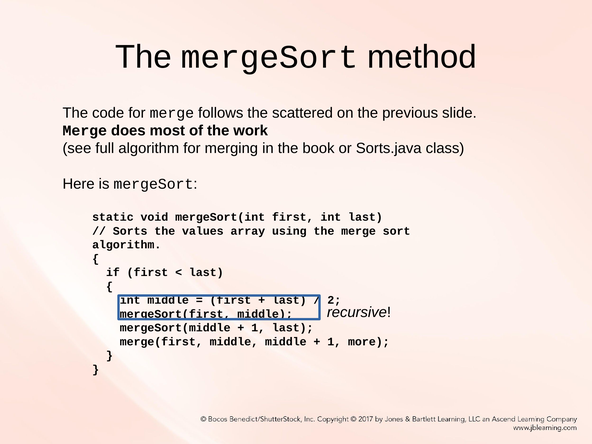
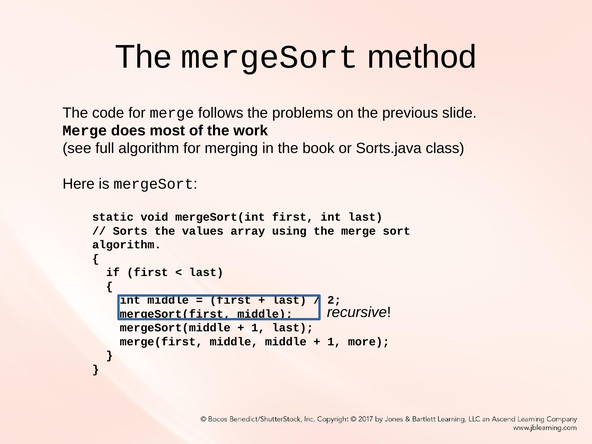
scattered: scattered -> problems (303, 113)
